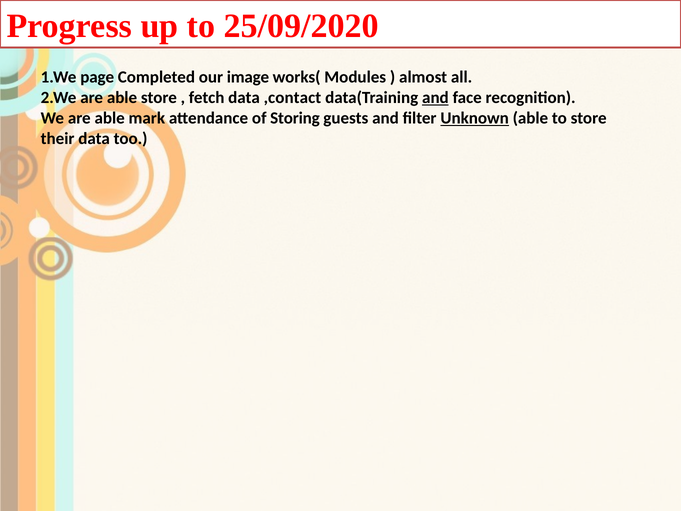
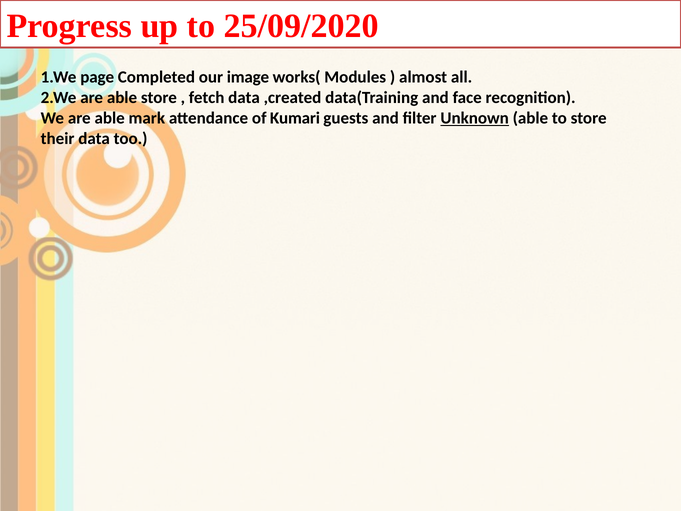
,contact: ,contact -> ,created (292, 98)
and underline: present -> none (435, 98)
Storing: Storing -> Kumari (295, 118)
